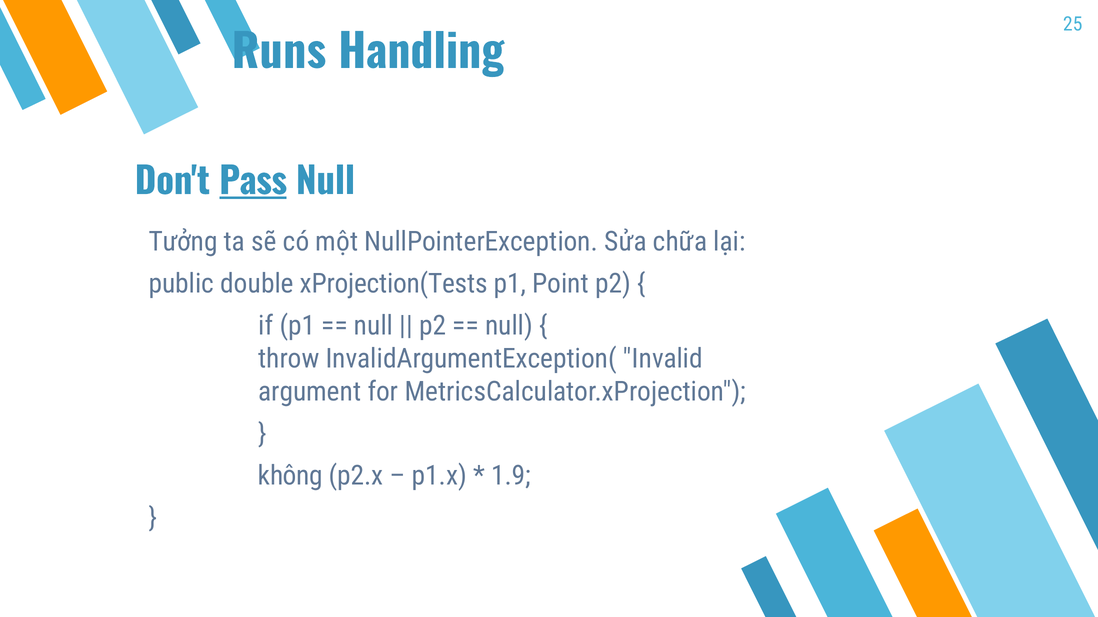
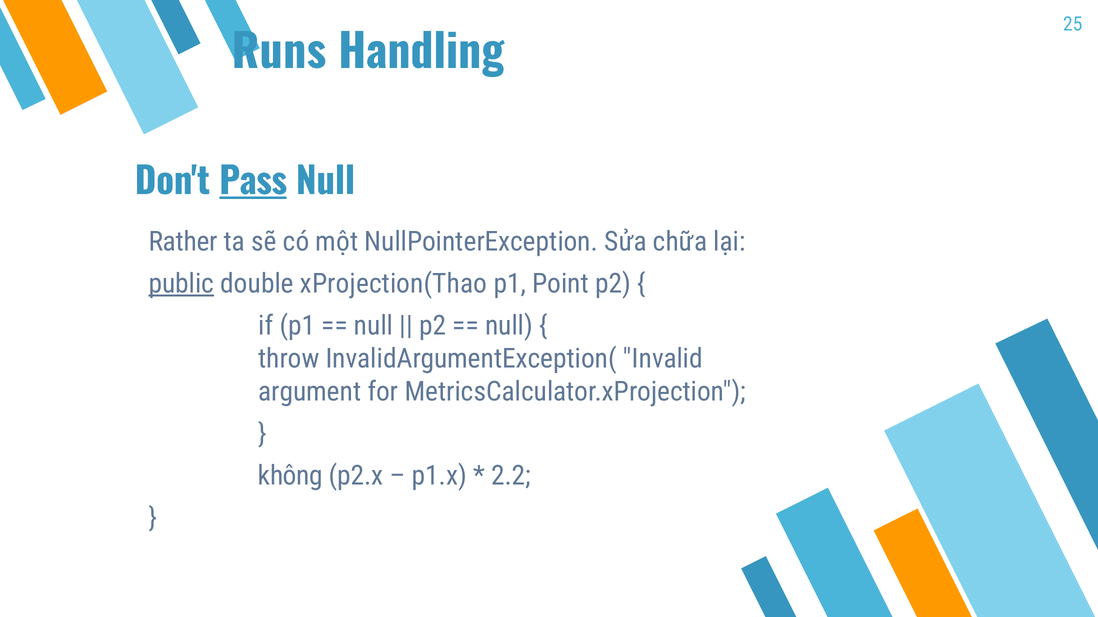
Tưởng: Tưởng -> Rather (183, 242)
public underline: none -> present (181, 284)
xProjection(Tests: xProjection(Tests -> xProjection(Thao (394, 284)
1.9: 1.9 -> 2.2 (511, 476)
